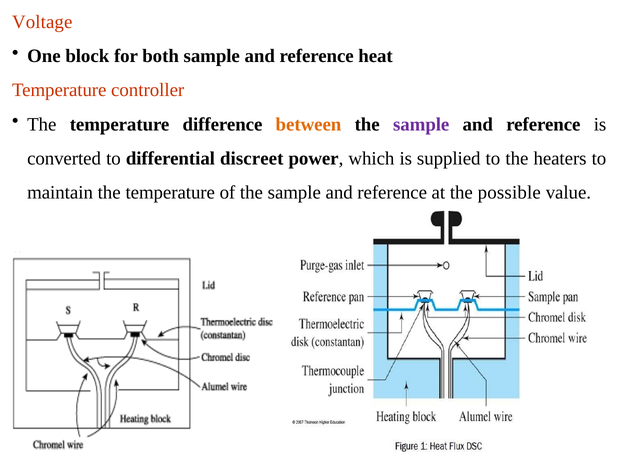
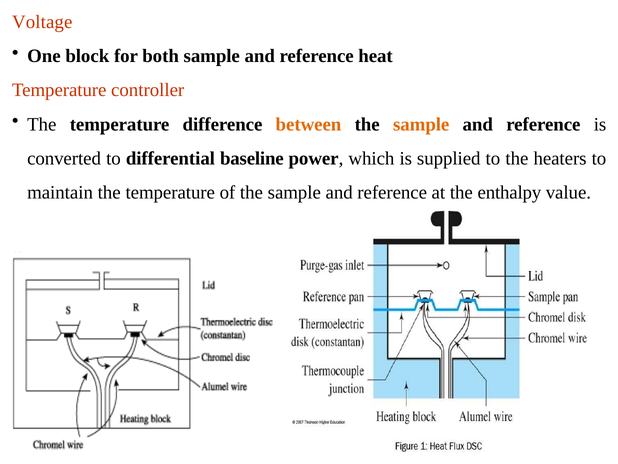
sample colour: purple -> orange (421, 124)
discreet: discreet -> baseline (252, 158)
possible: possible -> enthalpy (509, 192)
